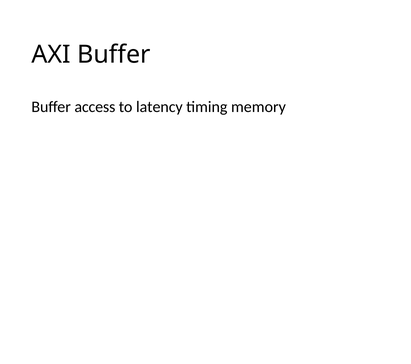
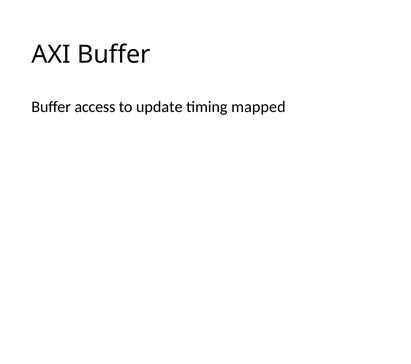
latency: latency -> update (159, 107)
memory: memory -> mapped (258, 107)
